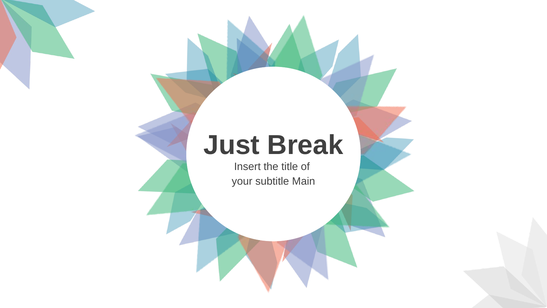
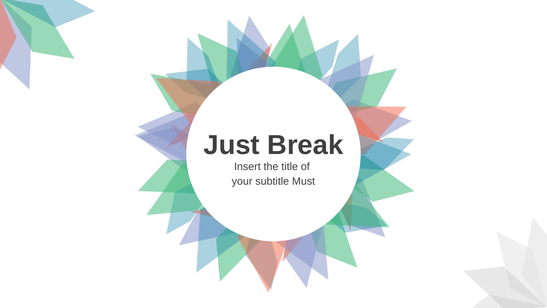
Main: Main -> Must (304, 181)
